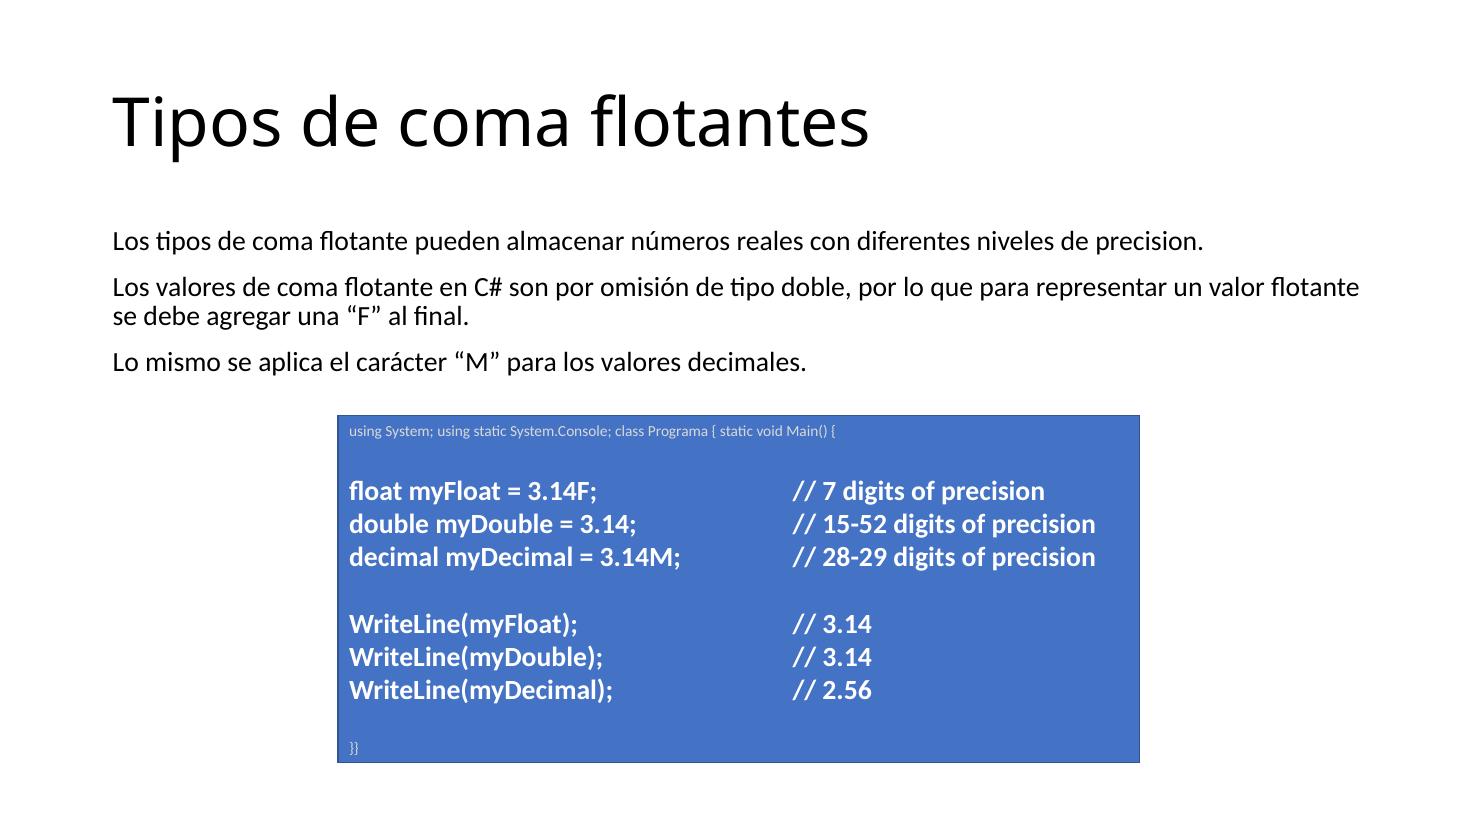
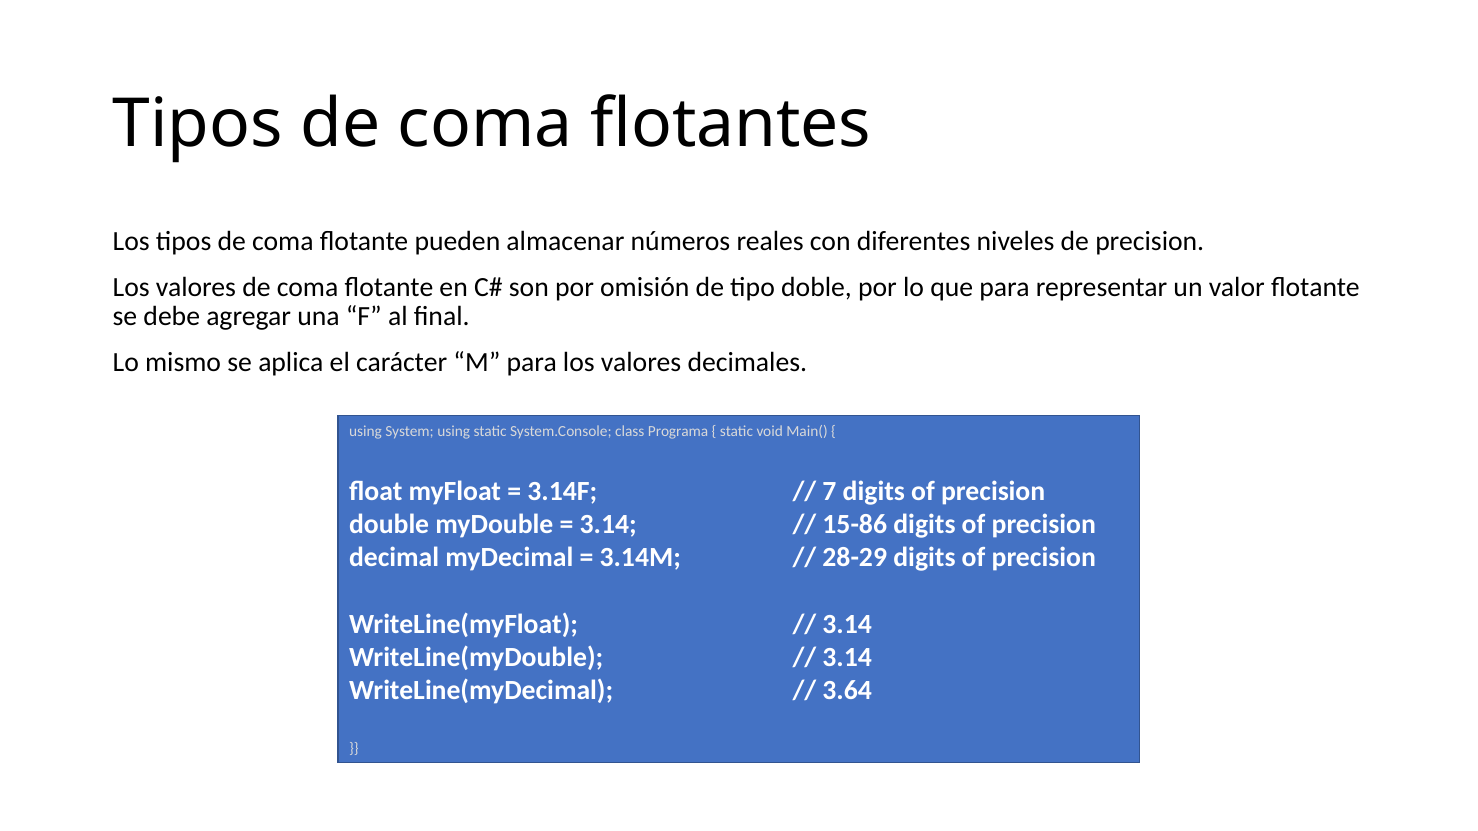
15-52: 15-52 -> 15-86 (855, 525)
2.56: 2.56 -> 3.64 (847, 691)
